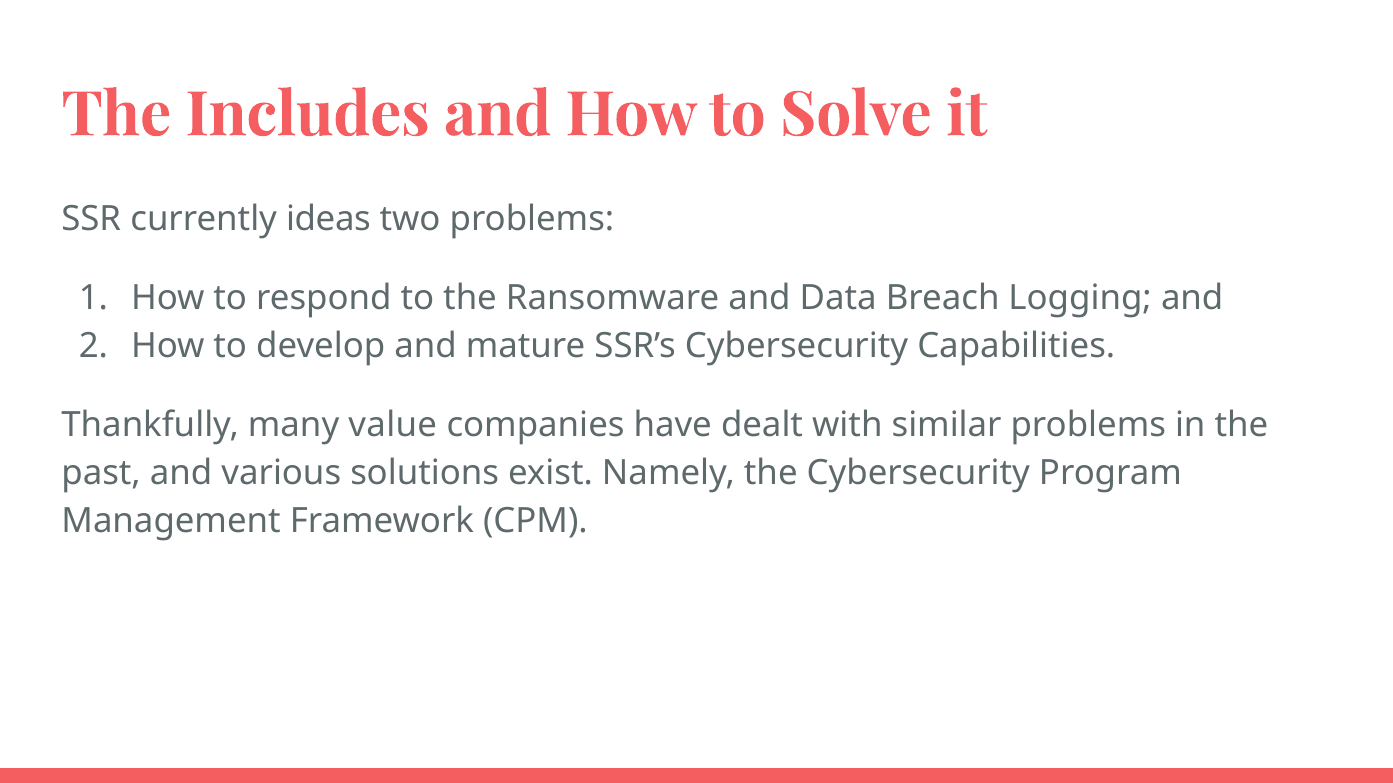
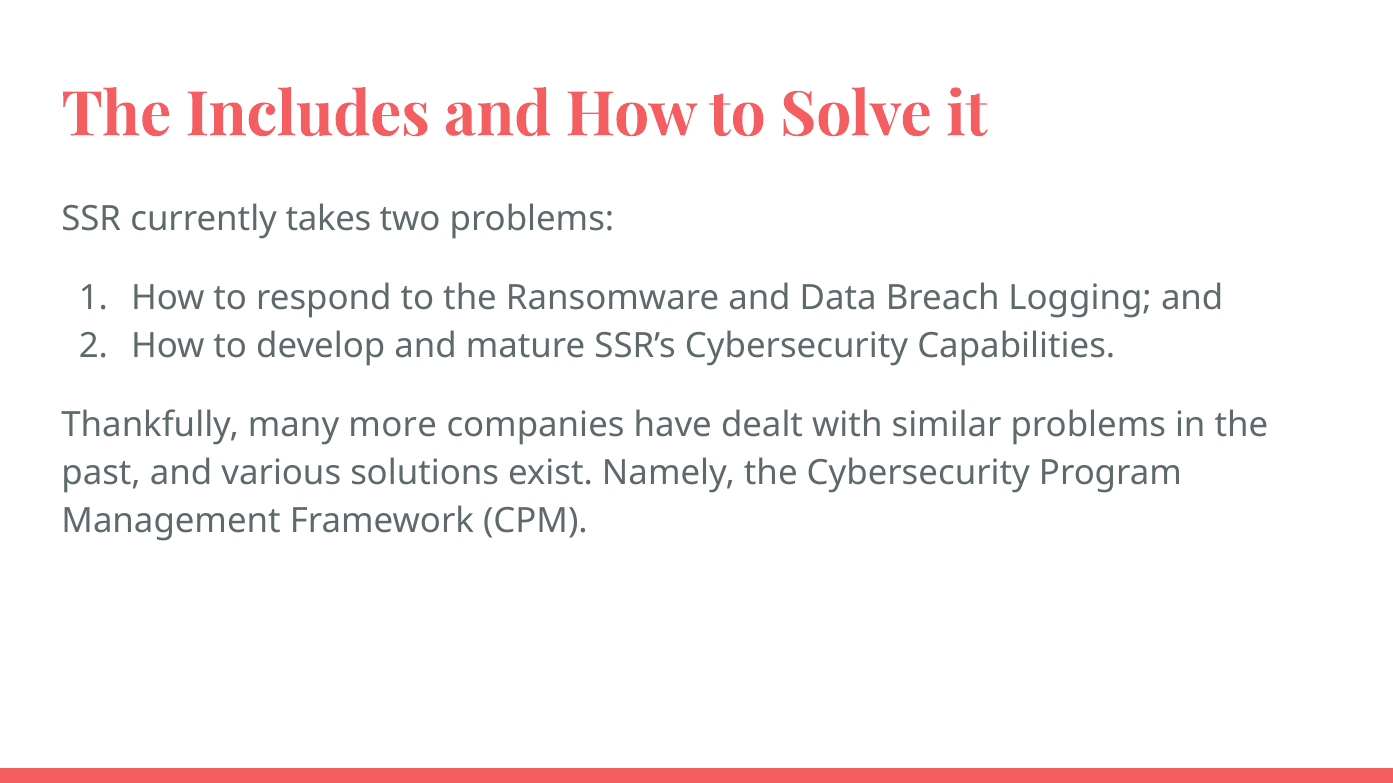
ideas: ideas -> takes (328, 219)
value: value -> more (393, 425)
